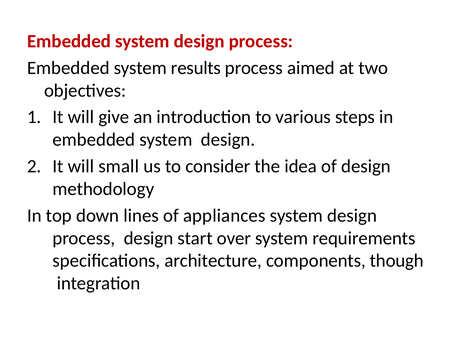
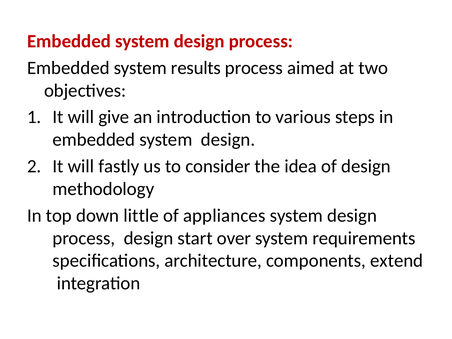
small: small -> fastly (119, 166)
lines: lines -> little (141, 216)
though: though -> extend (397, 261)
